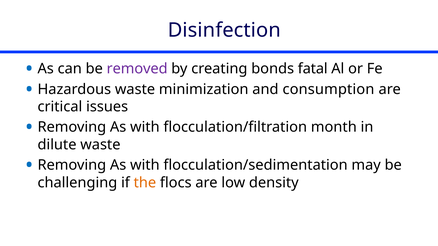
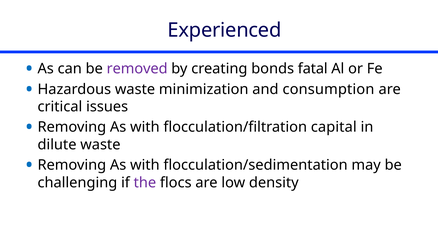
Disinfection: Disinfection -> Experienced (224, 30)
month: month -> capital (334, 127)
the colour: orange -> purple (145, 183)
